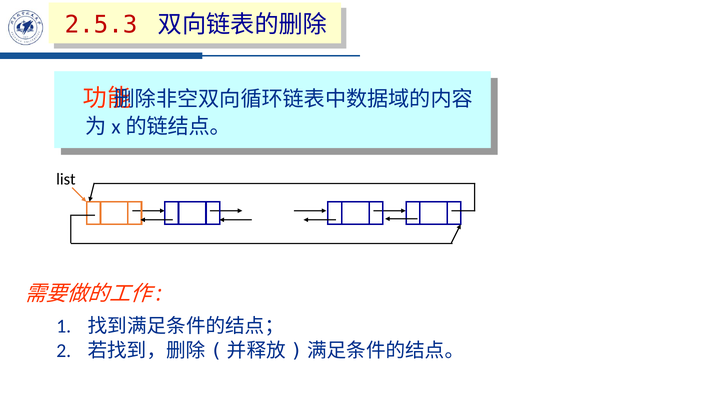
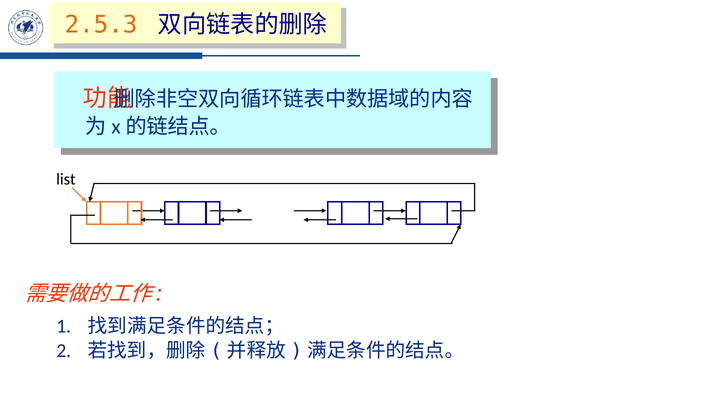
2.5.3 colour: red -> orange (101, 25)
